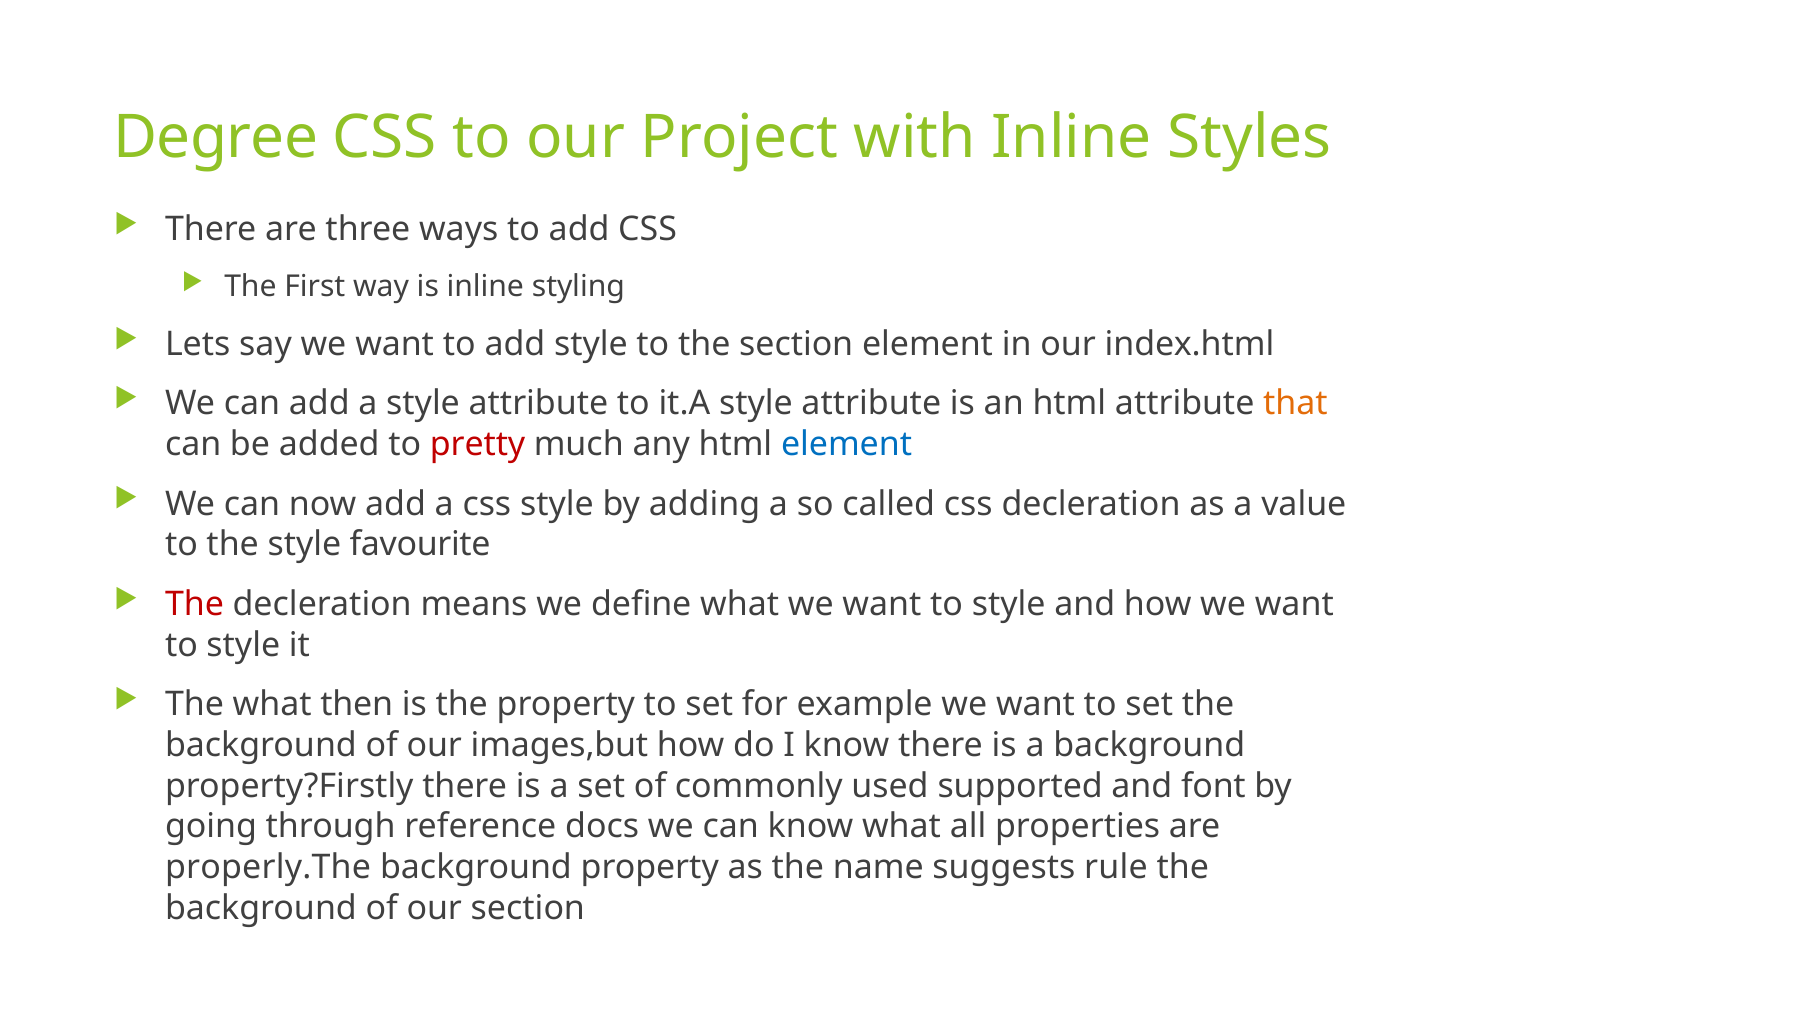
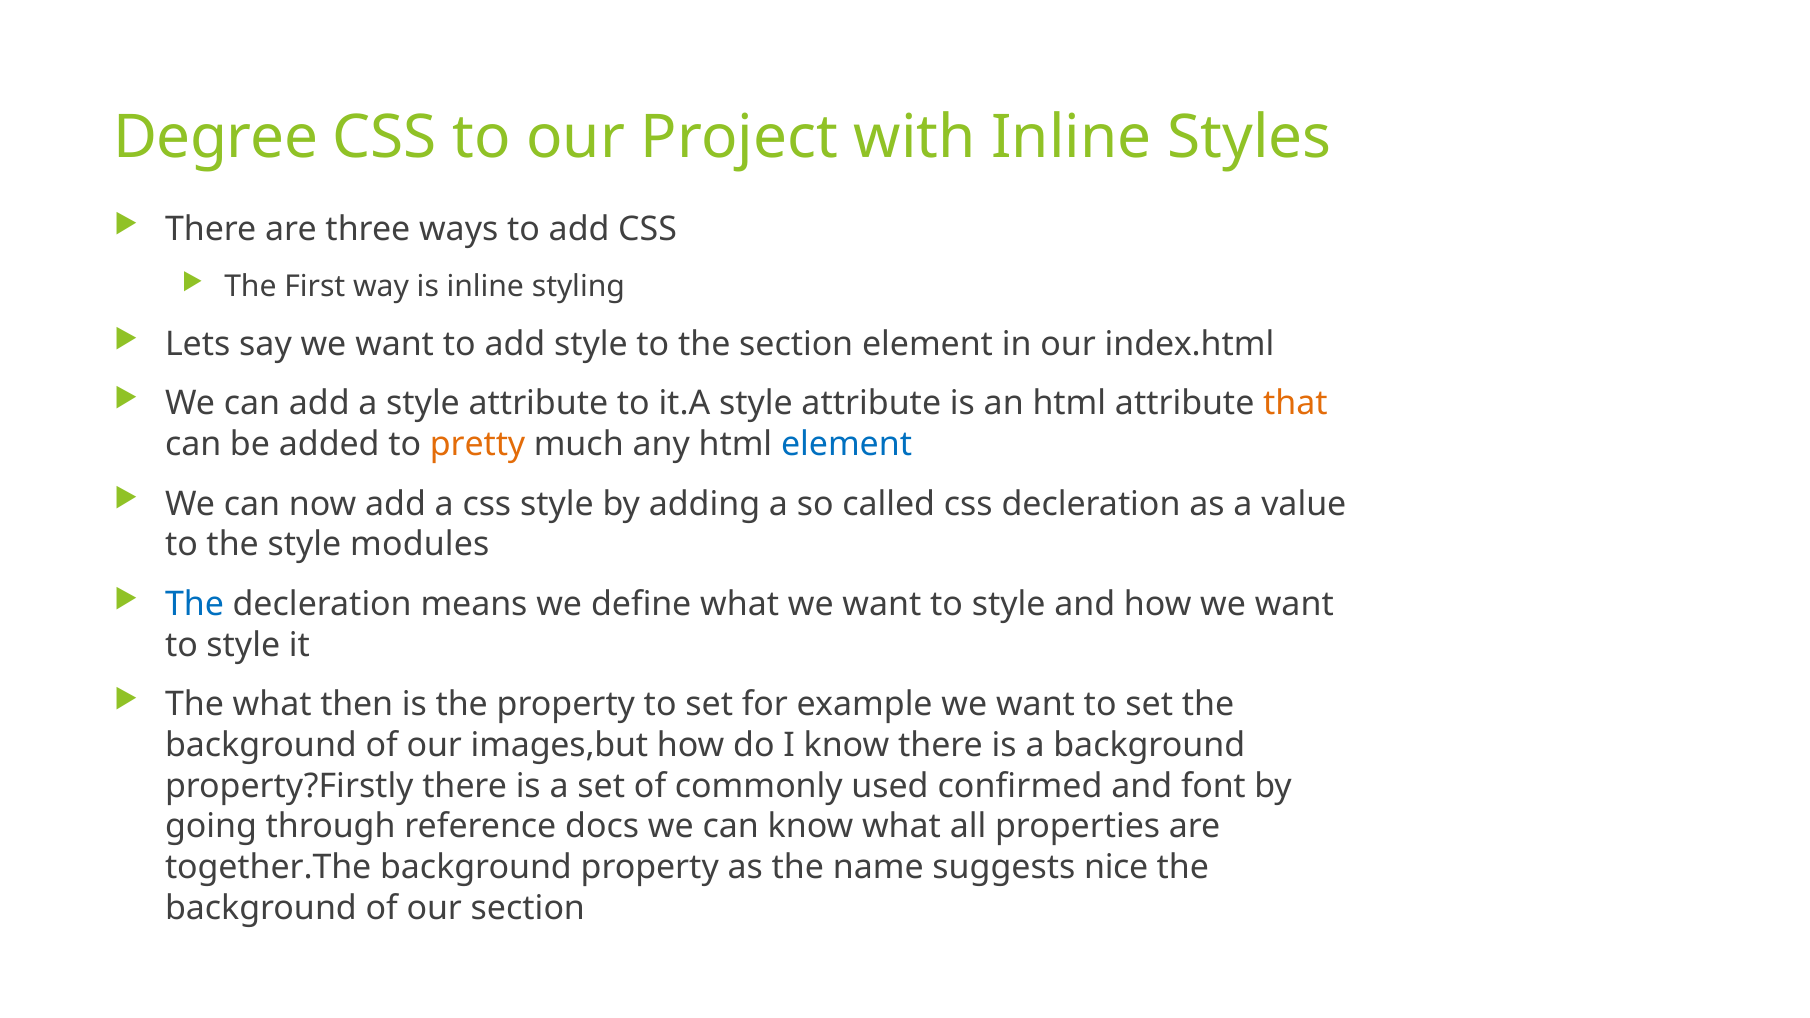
pretty colour: red -> orange (478, 444)
favourite: favourite -> modules (420, 545)
The colour: red -> blue (195, 604)
supported: supported -> confirmed (1020, 786)
properly.The: properly.The -> together.The (268, 868)
rule: rule -> nice (1116, 868)
